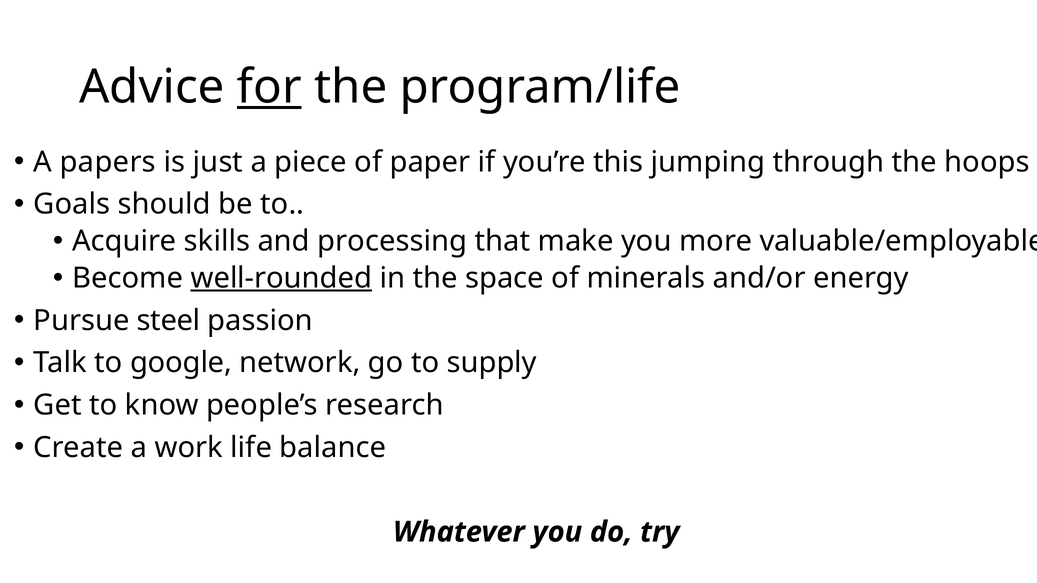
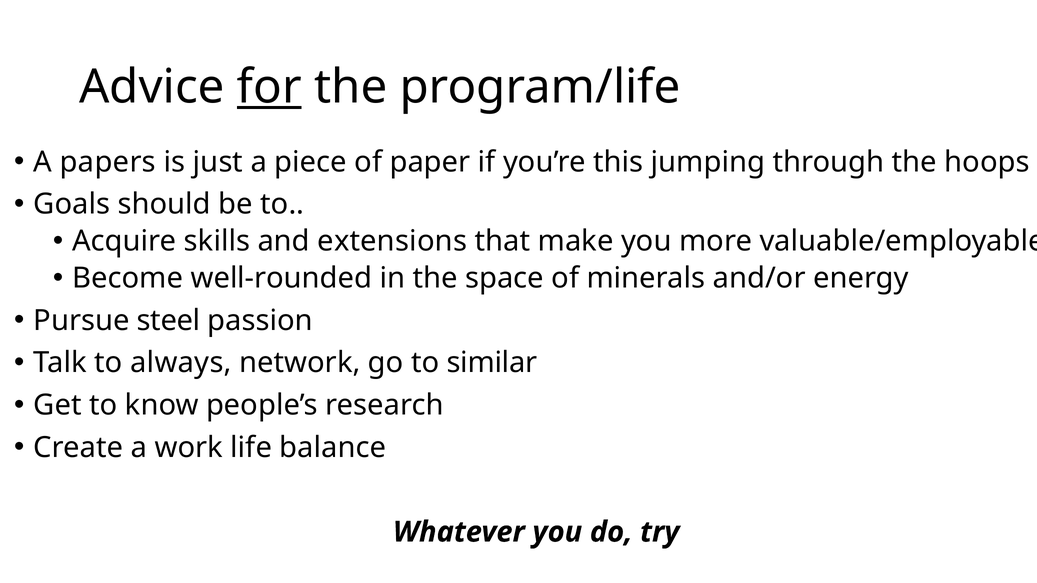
processing: processing -> extensions (392, 241)
well-rounded underline: present -> none (281, 278)
google: google -> always (181, 363)
supply: supply -> similar (492, 363)
